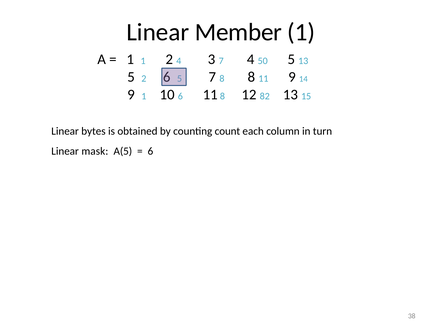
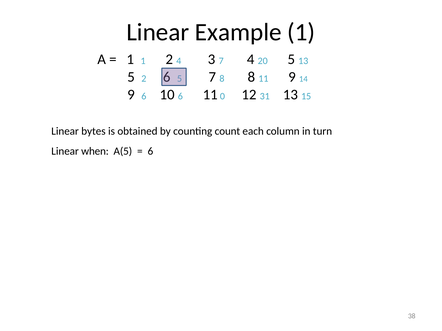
Member: Member -> Example (238, 32)
50: 50 -> 20 (263, 61)
9 1: 1 -> 6 (144, 96)
11 8: 8 -> 0 (222, 96)
82: 82 -> 31 (265, 96)
mask: mask -> when (95, 151)
